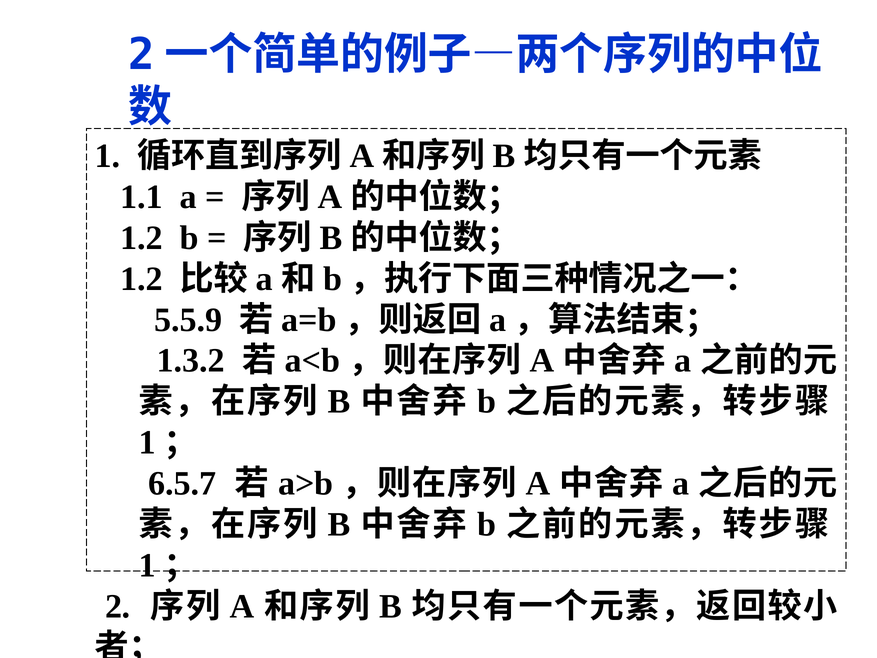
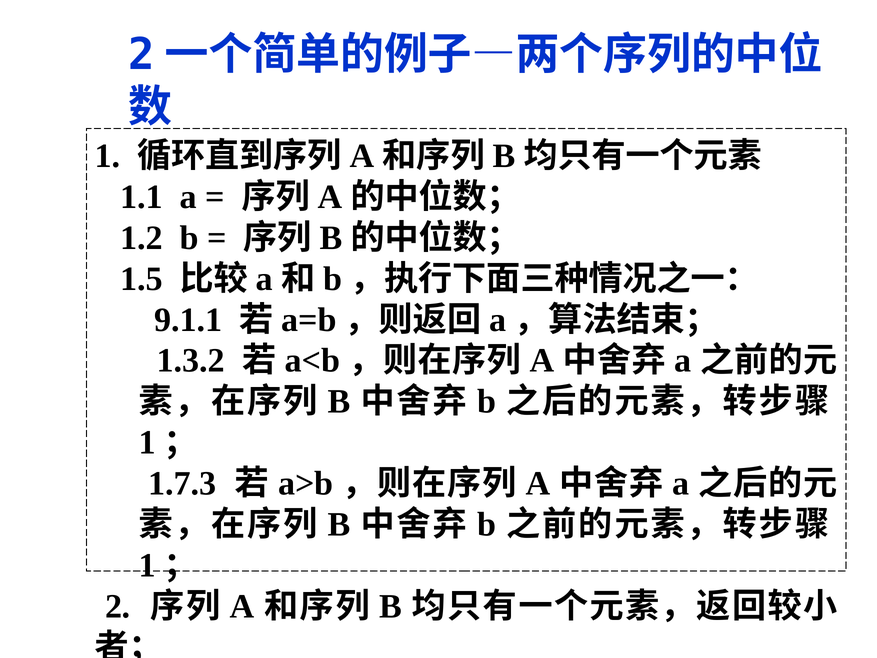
1.2: 1.2 -> 1.5 (142, 279)
5.5.9: 5.5.9 -> 9.1.1 (188, 320)
6.5.7: 6.5.7 -> 1.7.3 (182, 483)
